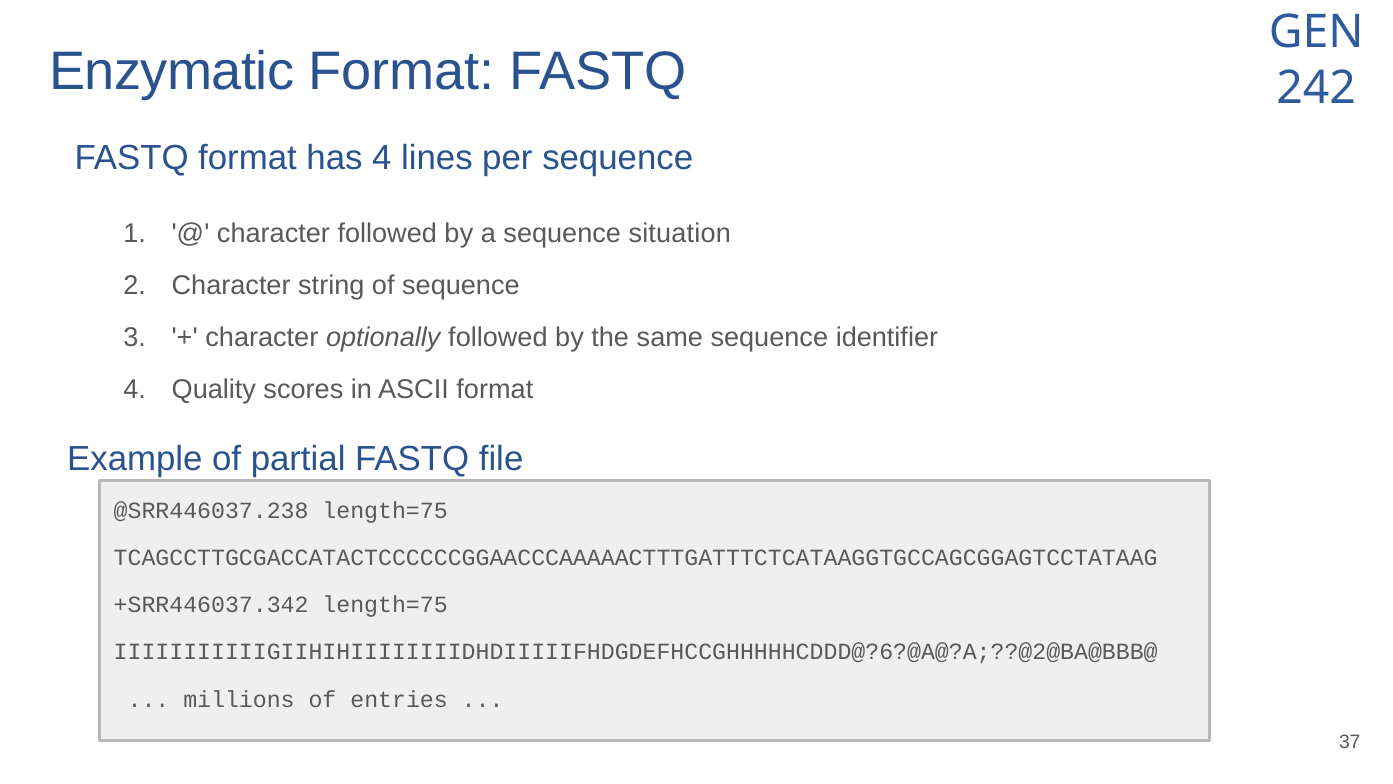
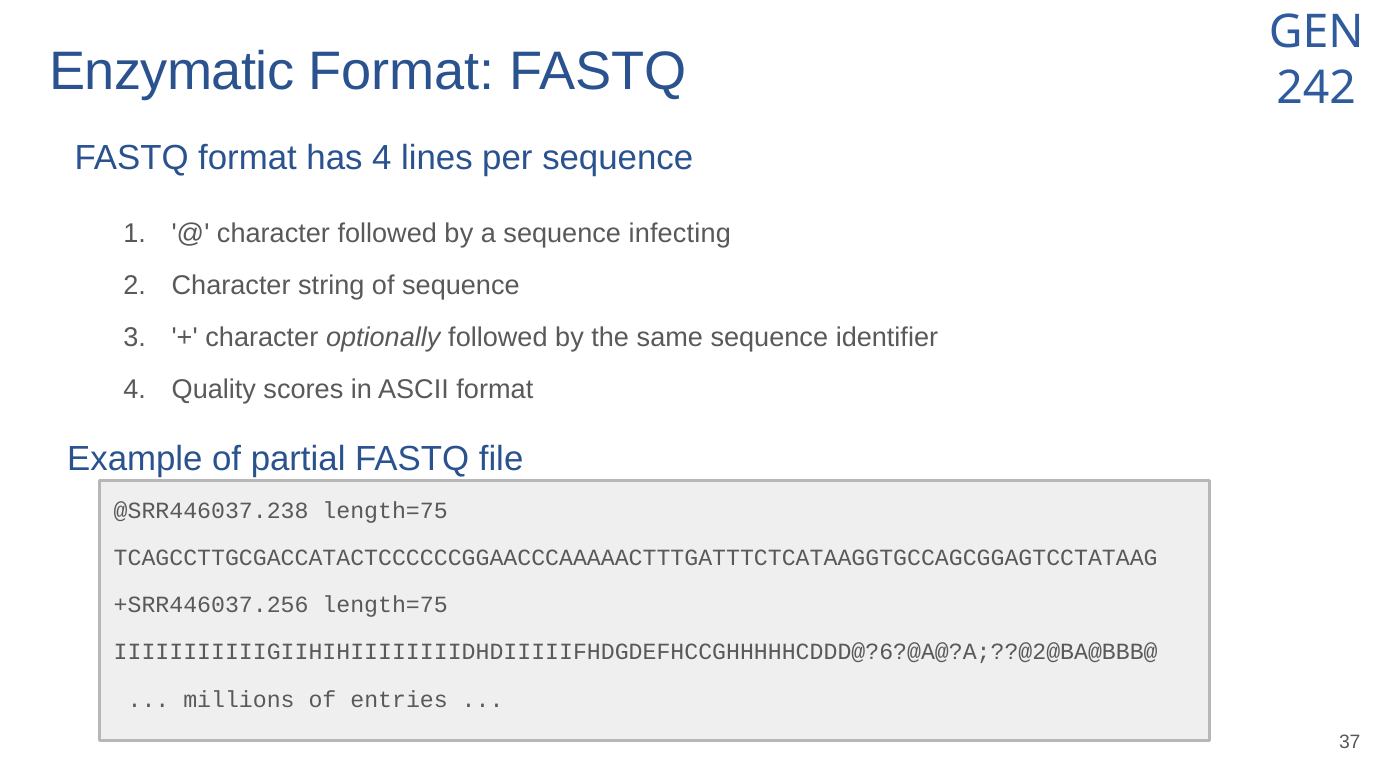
situation: situation -> infecting (680, 234)
+SRR446037.342: +SRR446037.342 -> +SRR446037.256 (211, 605)
